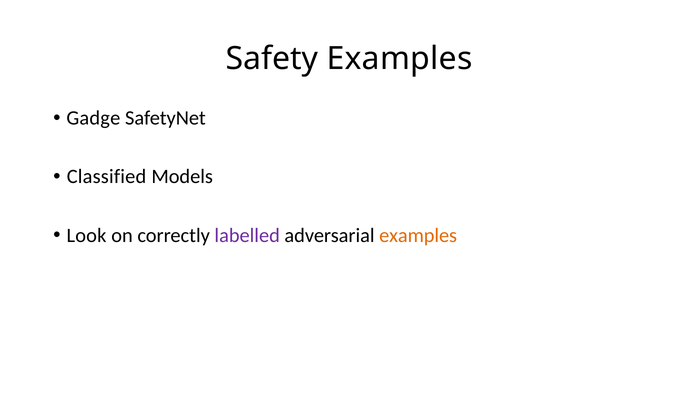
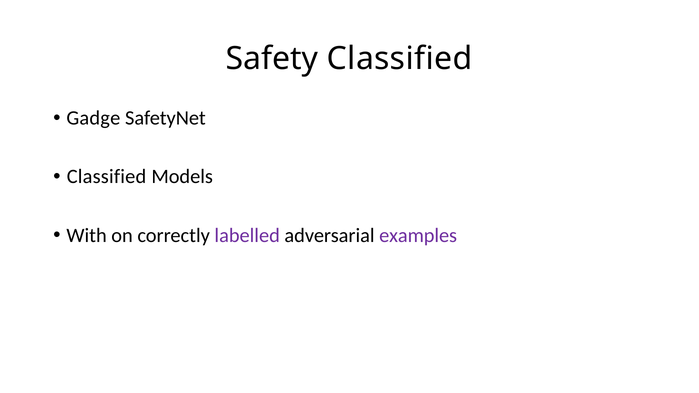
Safety Examples: Examples -> Classified (400, 59)
Look: Look -> With (87, 235)
examples colour: orange -> purple (418, 235)
